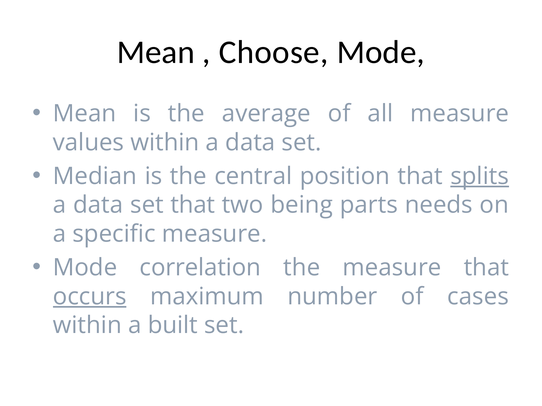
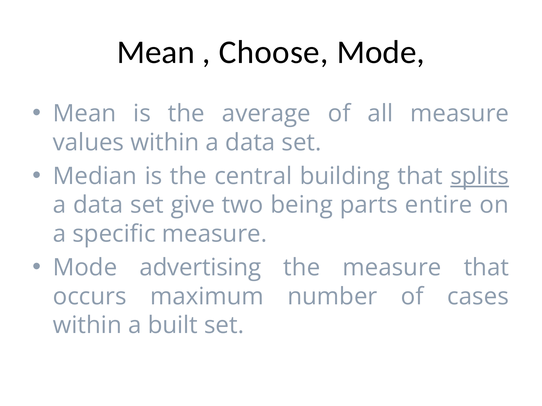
position: position -> building (345, 176)
set that: that -> give (193, 205)
needs: needs -> entire (439, 205)
correlation: correlation -> advertising (200, 268)
occurs underline: present -> none (90, 297)
